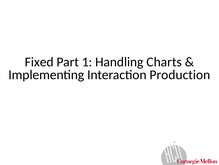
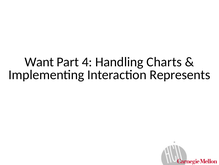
Fixed: Fixed -> Want (39, 62)
1: 1 -> 4 (87, 62)
Production: Production -> Represents (180, 75)
